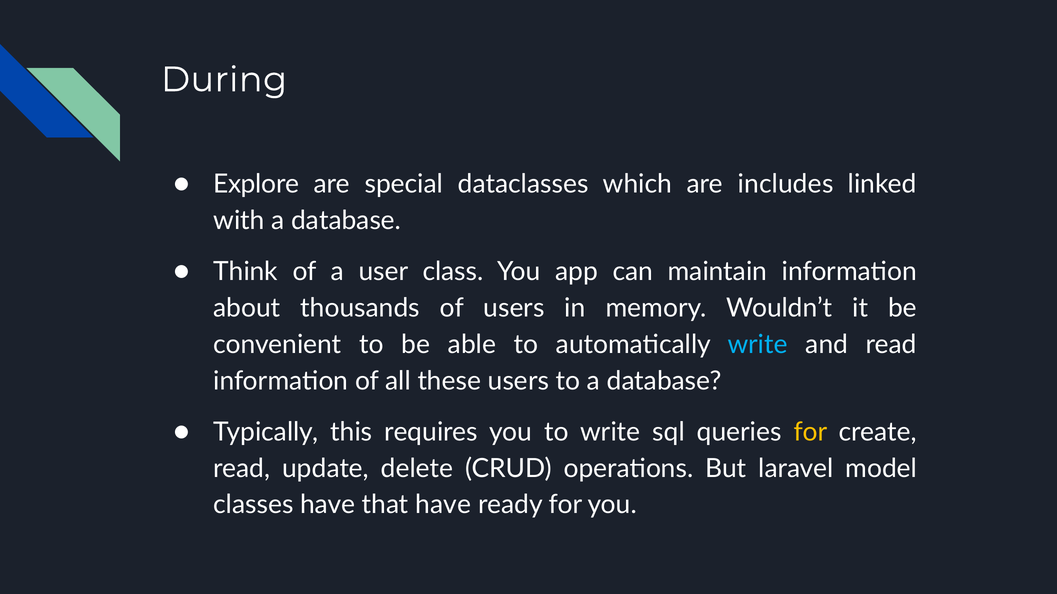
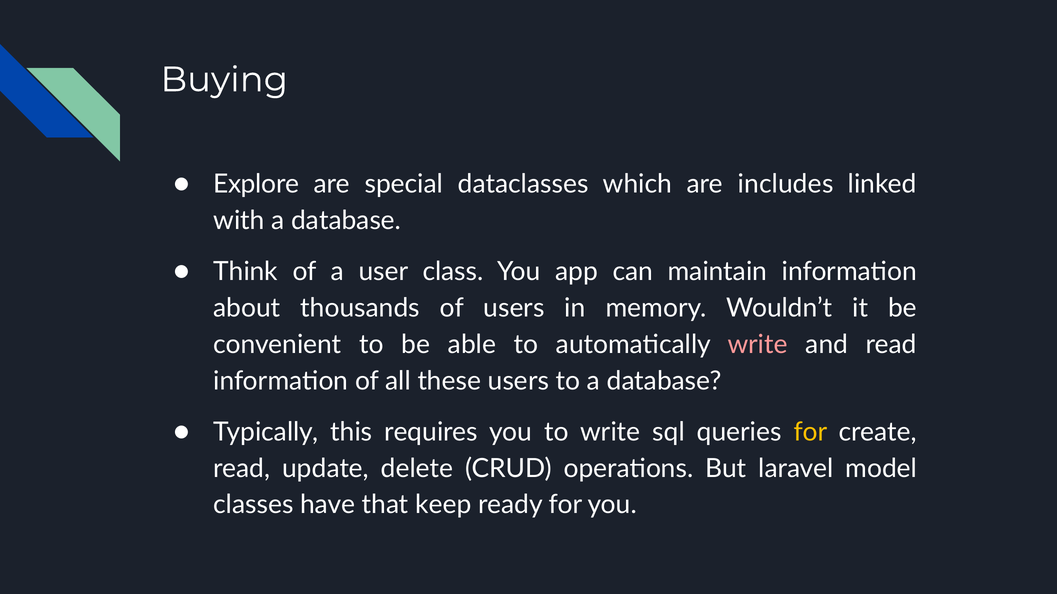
During: During -> Buying (224, 80)
write colour: light blue -> pink (758, 345)
that have: have -> keep (443, 505)
